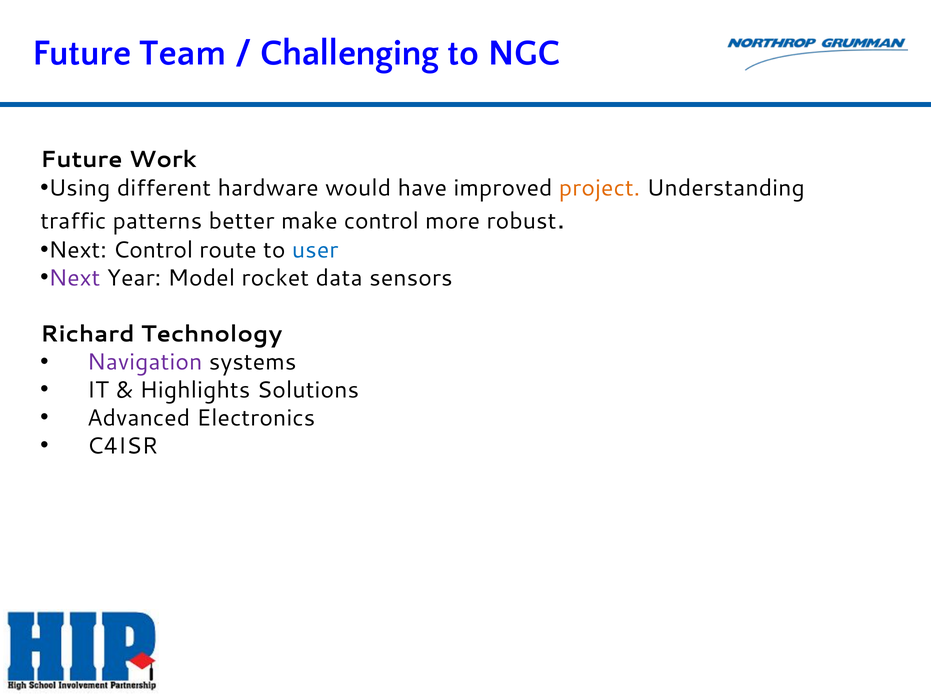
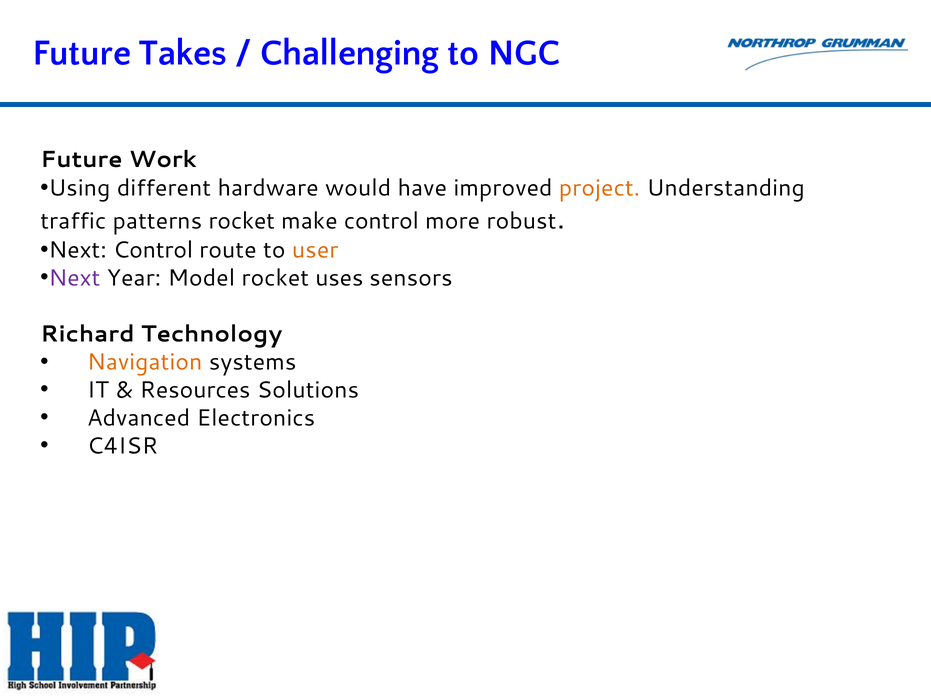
Team: Team -> Takes (183, 53)
patterns better: better -> rocket (242, 221)
user colour: blue -> orange (315, 250)
data: data -> uses (339, 278)
Navigation colour: purple -> orange (145, 362)
Highlights: Highlights -> Resources (195, 390)
